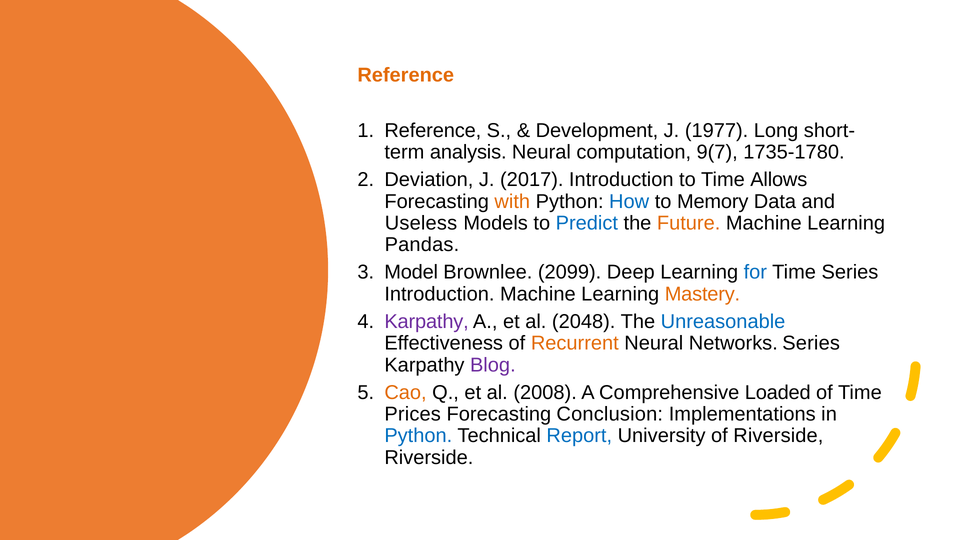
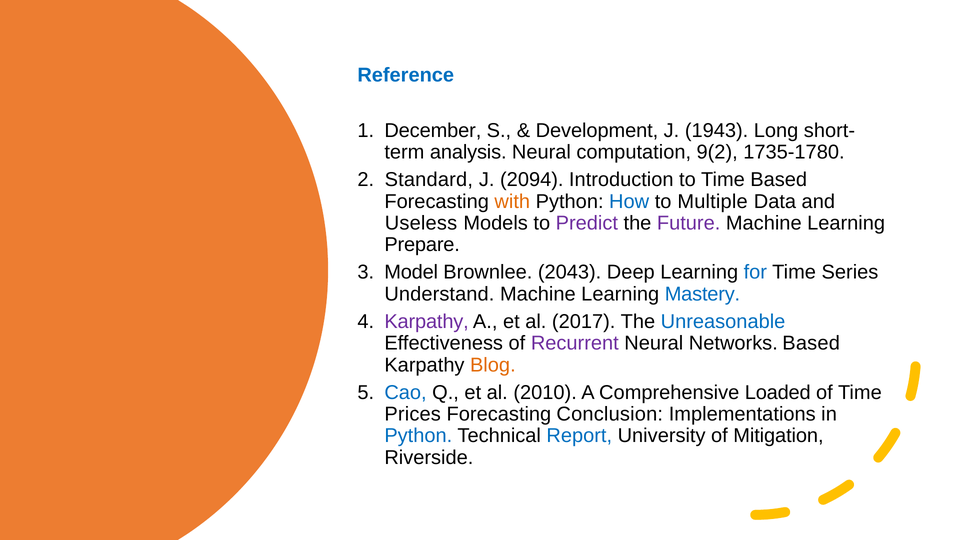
Reference colour: orange -> blue (406, 75)
Reference: Reference -> December (433, 131)
1977: 1977 -> 1943 (717, 131)
9(7: 9(7 -> 9(2 (717, 152)
Deviation: Deviation -> Standard (429, 180)
2017: 2017 -> 2094 (532, 180)
Time Allows: Allows -> Based (779, 180)
Memory: Memory -> Multiple (713, 201)
Predict colour: blue -> purple (587, 223)
Future colour: orange -> purple (689, 223)
Pandas: Pandas -> Prepare (422, 245)
2099: 2099 -> 2043 (570, 272)
Introduction: Introduction -> Understand (439, 294)
Mastery colour: orange -> blue (702, 294)
2048: 2048 -> 2017 (584, 322)
Recurrent colour: orange -> purple (575, 343)
Networks Series: Series -> Based (811, 343)
Blog colour: purple -> orange (493, 365)
Cao colour: orange -> blue (406, 393)
2008: 2008 -> 2010 (545, 393)
of Riverside: Riverside -> Mitigation (778, 436)
